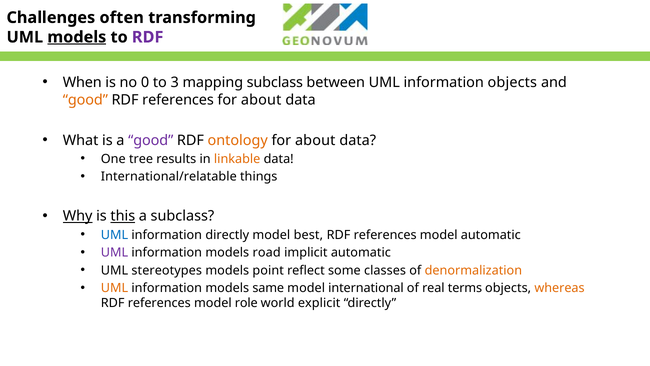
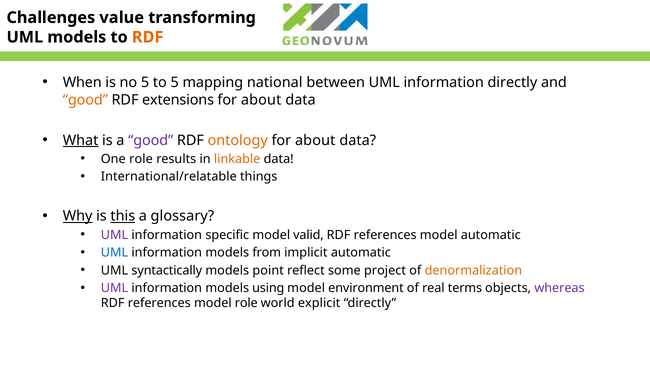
often: often -> value (122, 18)
models underline: present -> none (77, 37)
RDF colour: purple -> orange (148, 37)
no 0: 0 -> 5 (145, 82)
to 3: 3 -> 5 (175, 82)
mapping subclass: subclass -> national (275, 82)
information objects: objects -> directly (512, 82)
references: references -> extensions (178, 100)
What underline: none -> present (81, 140)
One tree: tree -> role (141, 159)
a subclass: subclass -> glossary (182, 216)
UML colour: blue -> purple (115, 235)
information directly: directly -> specific (227, 235)
best: best -> valid (308, 235)
UML colour: purple -> blue (115, 252)
road: road -> from (267, 252)
stereotypes: stereotypes -> syntactically (167, 270)
classes: classes -> project (385, 270)
UML colour: orange -> purple (115, 288)
same: same -> using (268, 288)
international: international -> environment (366, 288)
whereas colour: orange -> purple (560, 288)
